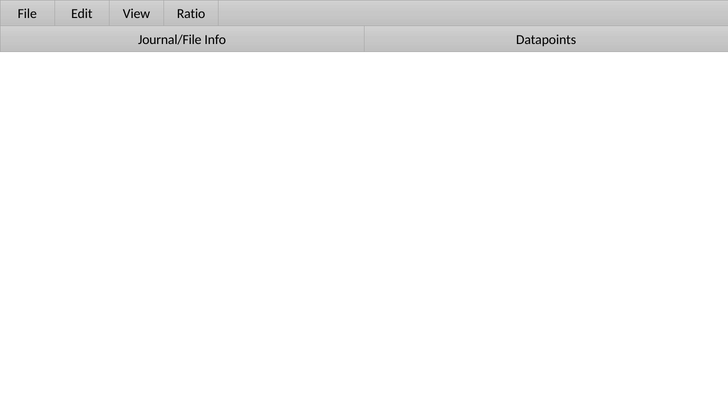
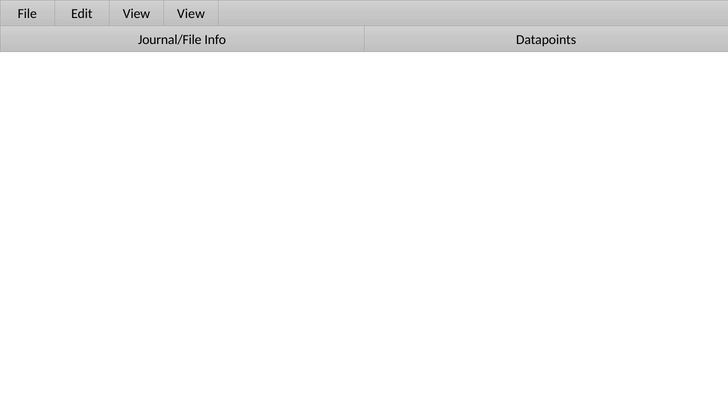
View Ratio: Ratio -> View (191, 14)
